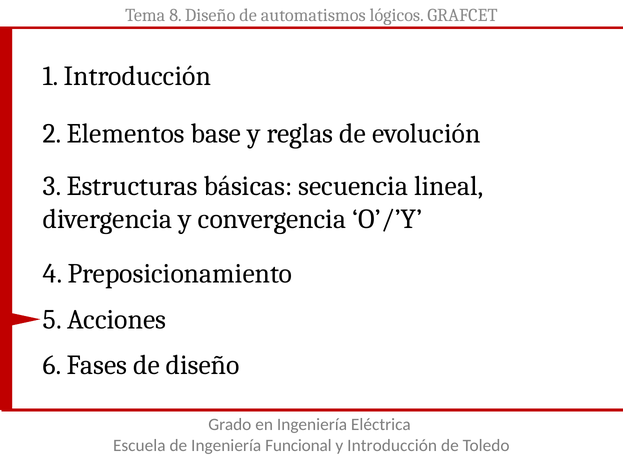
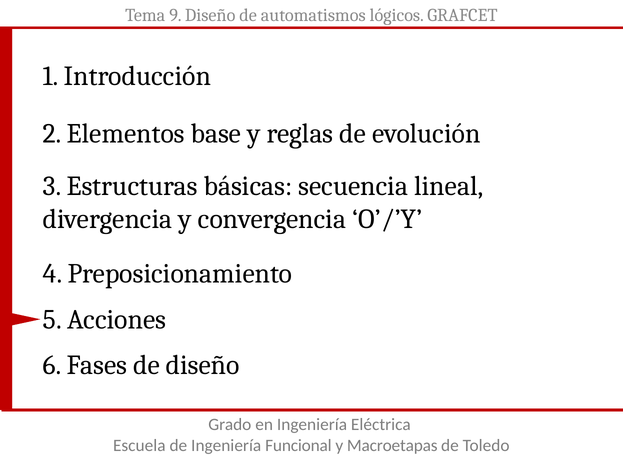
8: 8 -> 9 (175, 15)
y Introducción: Introducción -> Macroetapas (392, 446)
